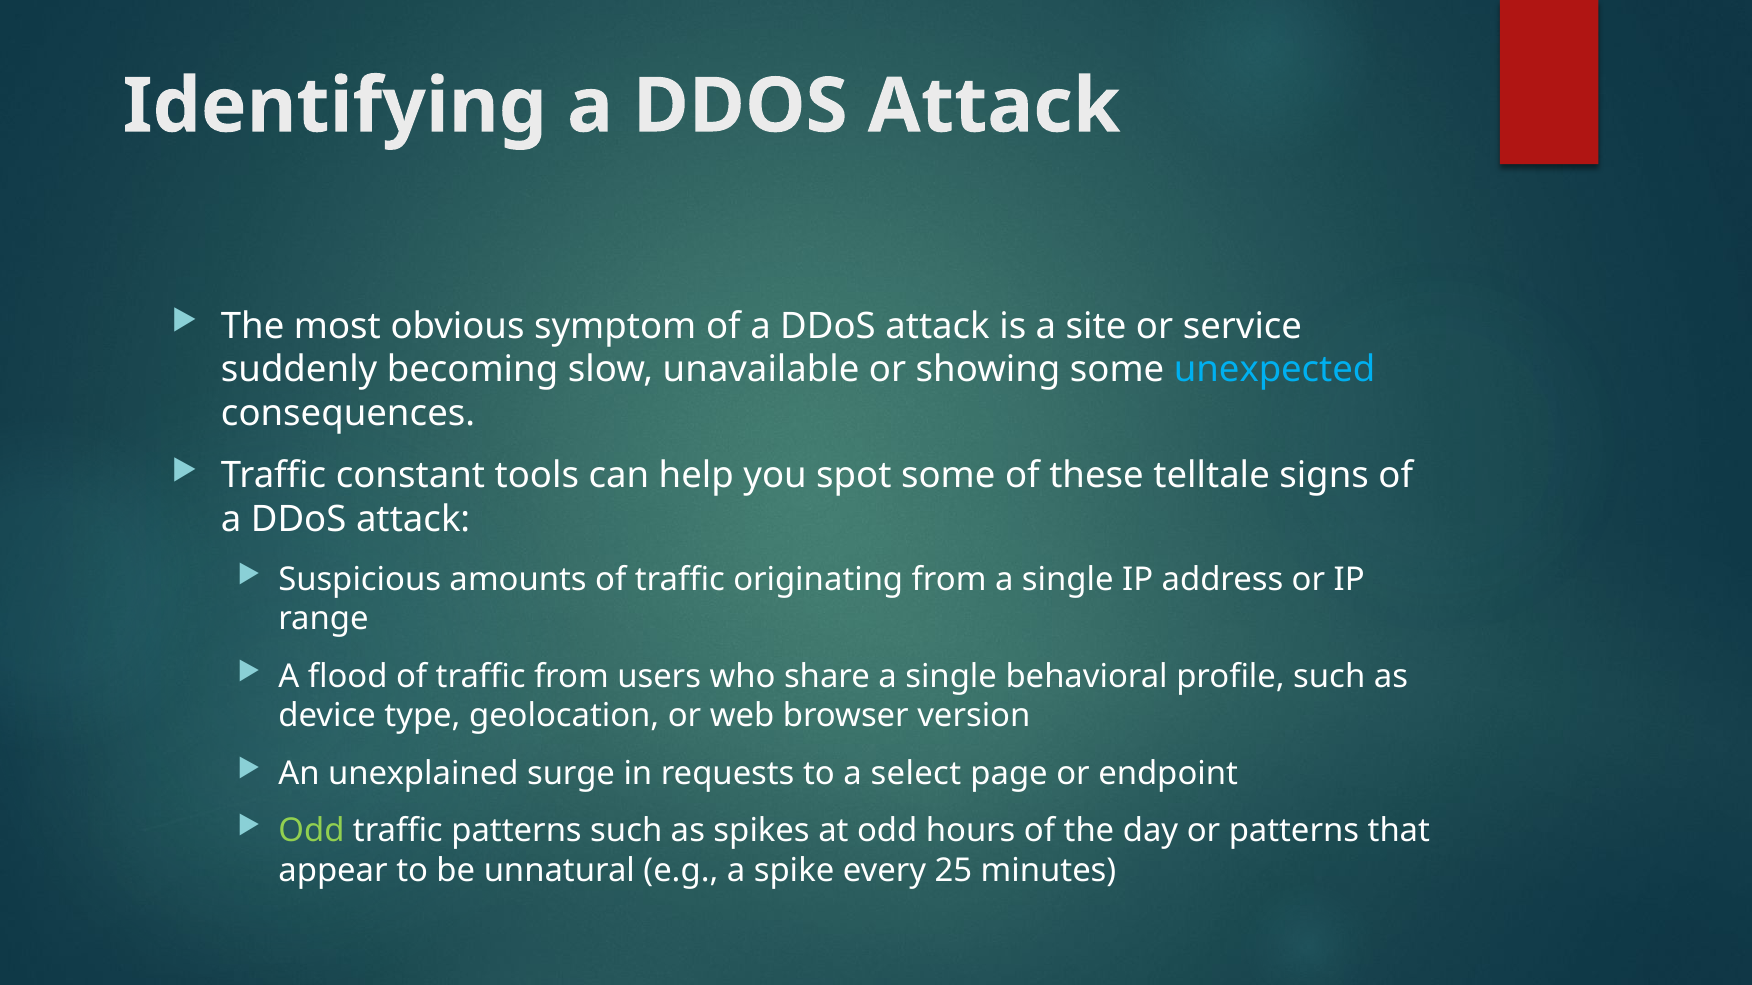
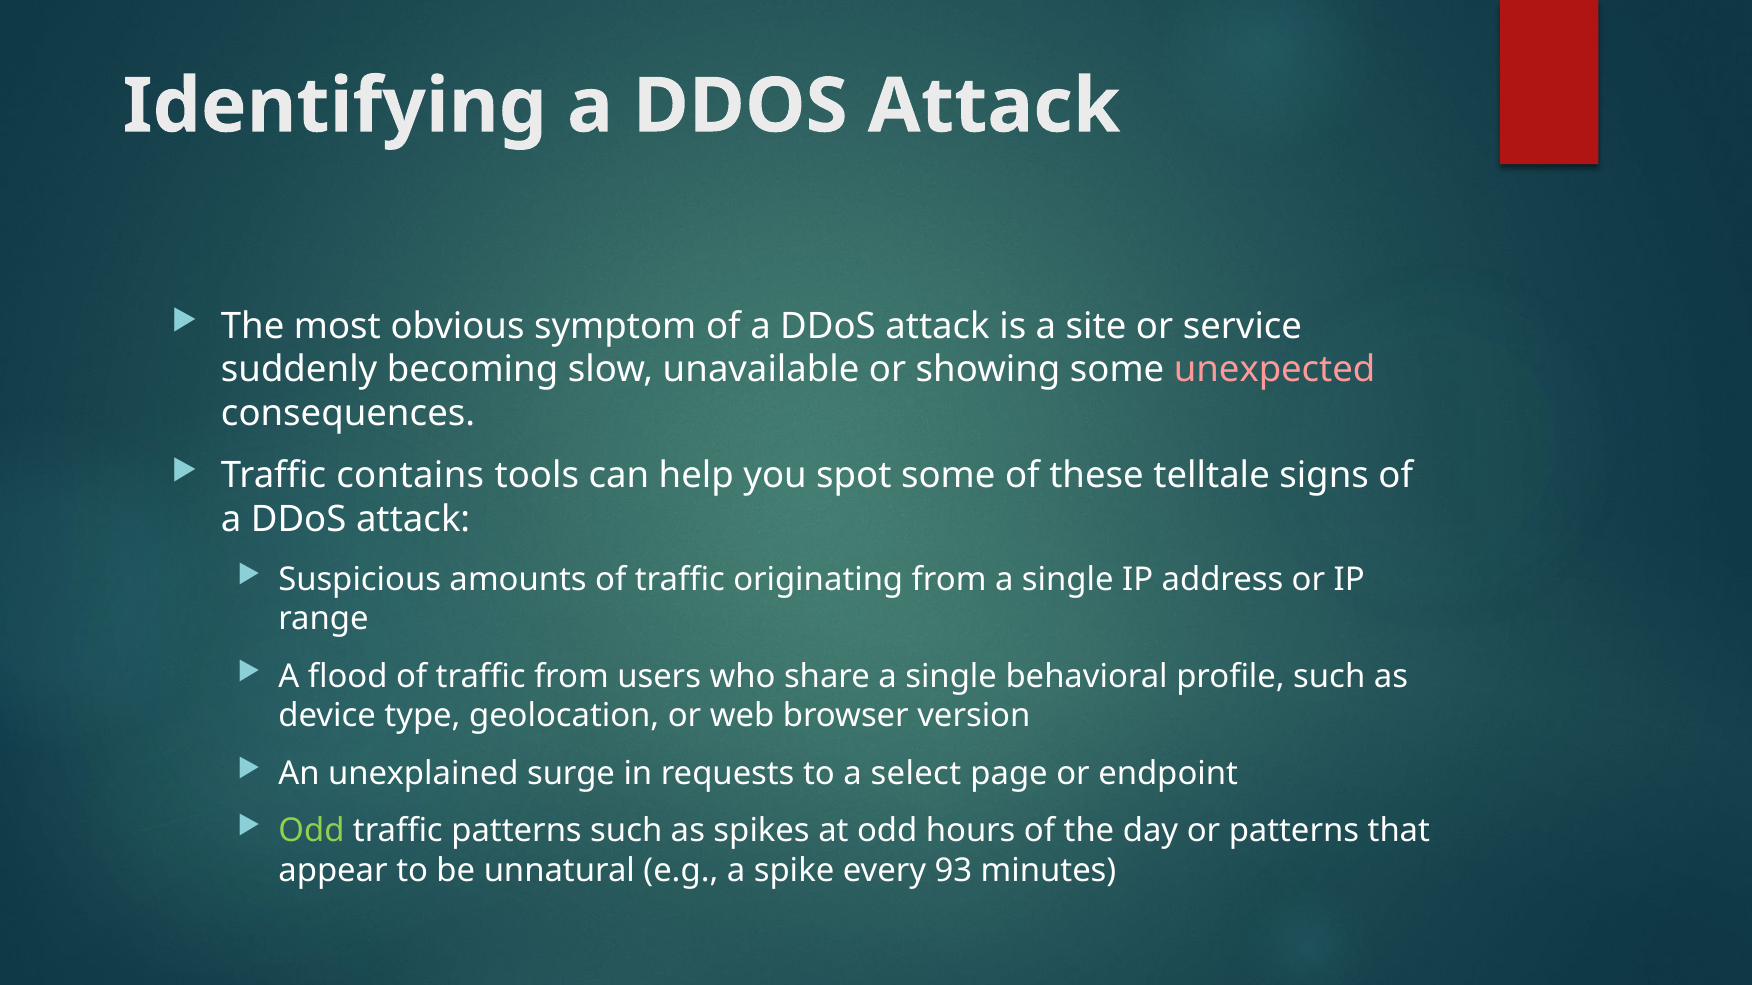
unexpected colour: light blue -> pink (1275, 370)
constant: constant -> contains (410, 476)
25: 25 -> 93 (953, 871)
